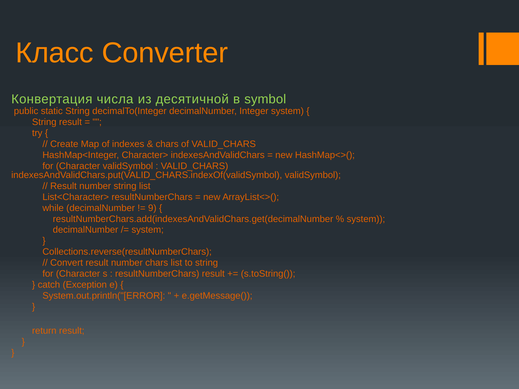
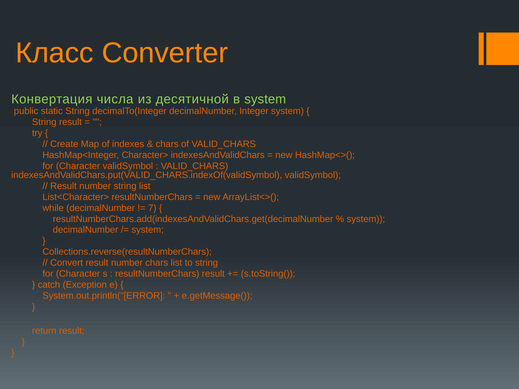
в symbol: symbol -> system (265, 99)
9: 9 -> 7 (152, 208)
